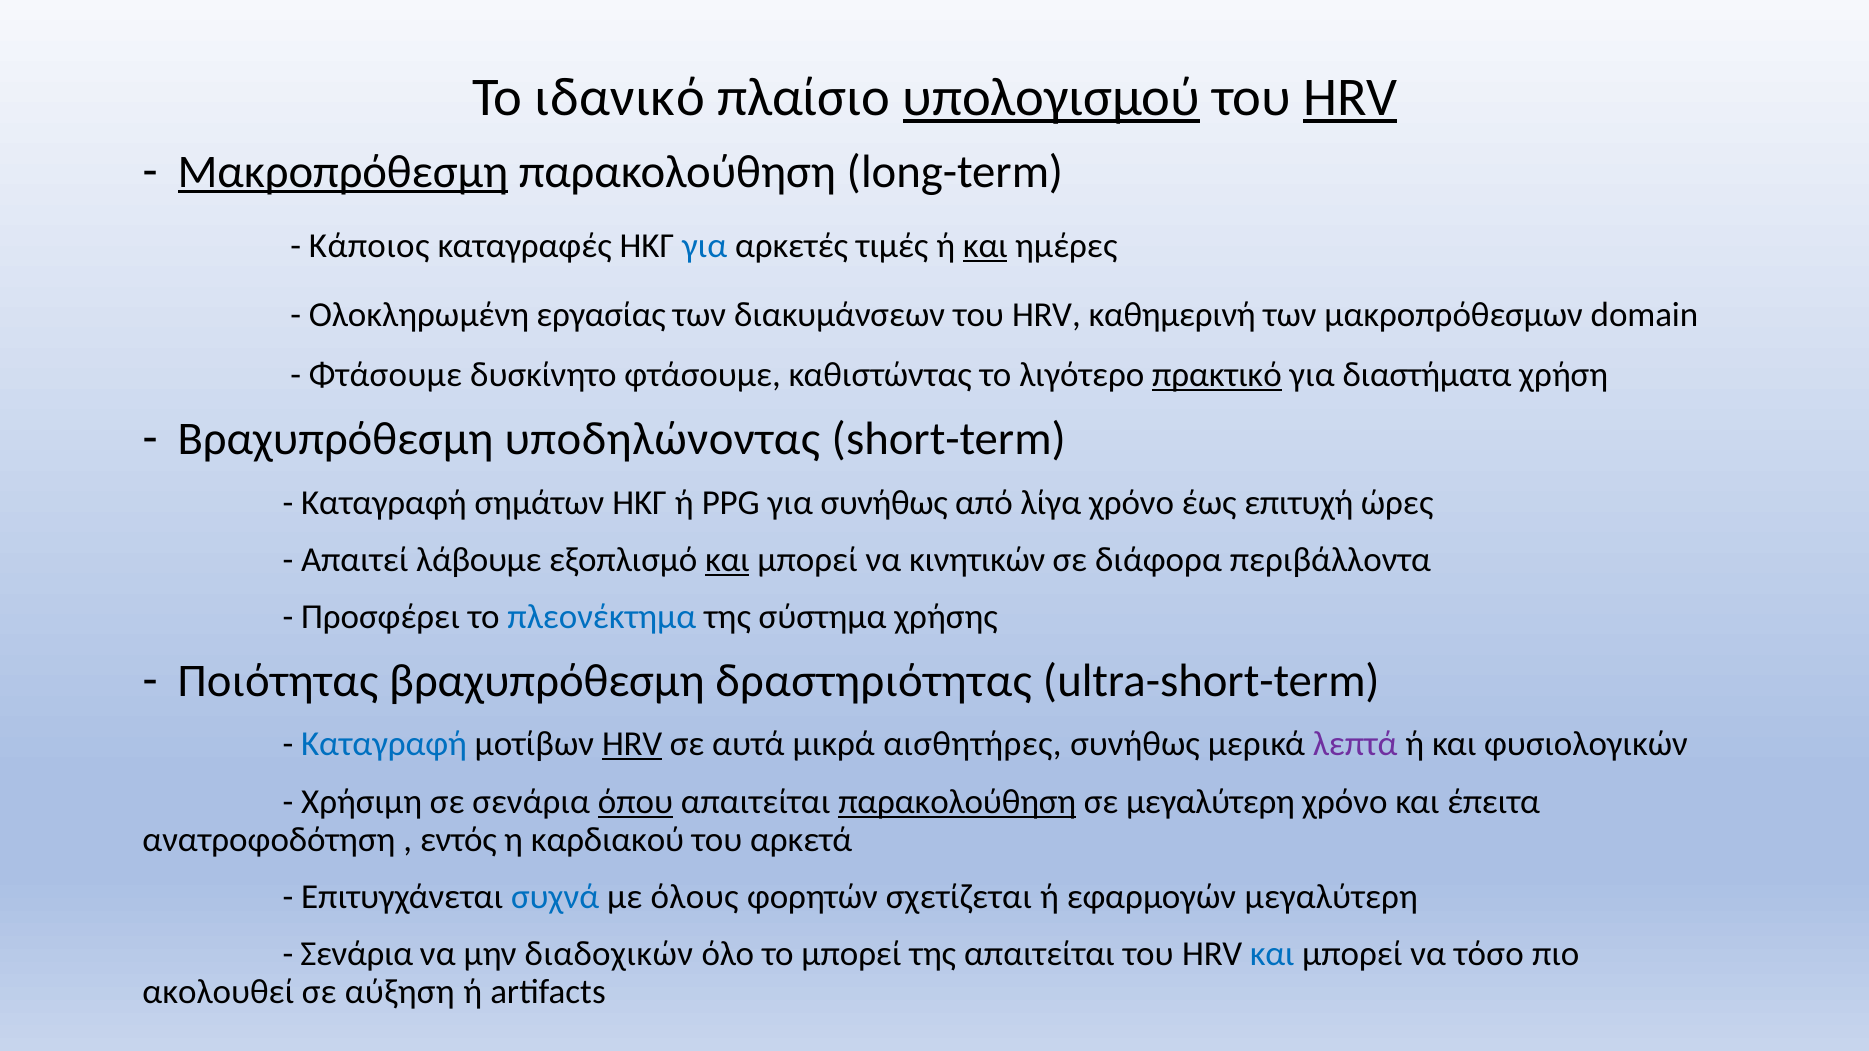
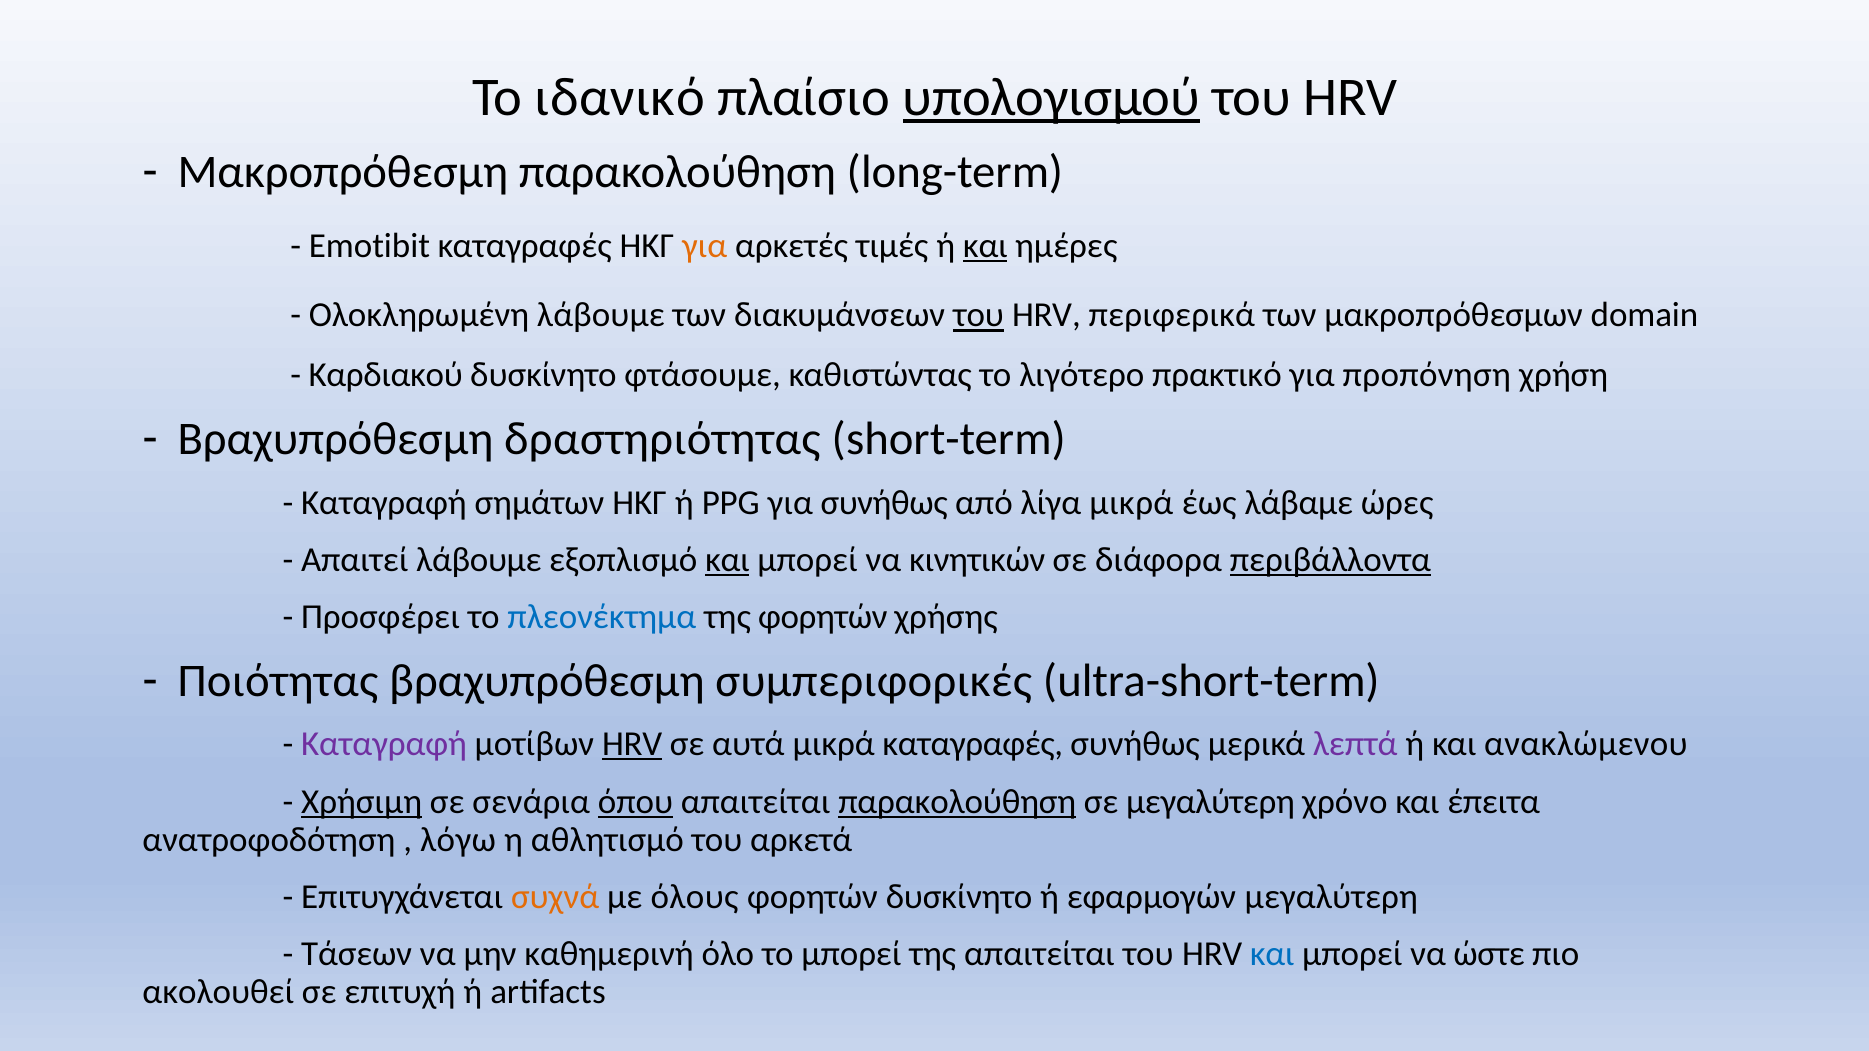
HRV underline: present -> none (1350, 98)
Μακροπρόθεσμη underline: present -> none (343, 172)
Κάποιος: Κάποιος -> Emotibit (369, 246)
για colour: blue -> orange (705, 246)
Ολοκληρωμένη εργασίας: εργασίας -> λάβουμε (601, 316)
του underline: none -> present (978, 316)
καθημερινή: καθημερινή -> περιφερικά (1172, 316)
Φτάσουμε: Φτάσουμε -> Καρδιακού (386, 375)
πρακτικό underline: present -> none (1217, 375)
διαστήματα: διαστήματα -> προπόνηση (1427, 375)
υποδηλώνοντας: υποδηλώνοντας -> δραστηριότητας (662, 439)
λίγα χρόνο: χρόνο -> μικρά (1131, 503)
επιτυχή: επιτυχή -> λάβαμε (1299, 503)
περιβάλλοντα underline: none -> present (1330, 560)
της σύστημα: σύστημα -> φορητών (823, 617)
δραστηριότητας: δραστηριότητας -> συμπεριφορικές (874, 681)
Καταγραφή colour: blue -> purple (384, 745)
μικρά αισθητήρες: αισθητήρες -> καταγραφές (973, 745)
φυσιολογικών: φυσιολογικών -> ανακλώμενου (1586, 745)
Χρήσιμη underline: none -> present (362, 802)
εντός: εντός -> λόγω (458, 840)
καρδιακού: καρδιακού -> αθλητισμό (607, 840)
συχνά colour: blue -> orange (555, 897)
φορητών σχετίζεται: σχετίζεται -> δυσκίνητο (959, 897)
Σενάρια: Σενάρια -> Τάσεων (357, 954)
διαδοχικών: διαδοχικών -> καθημερινή (609, 954)
τόσο: τόσο -> ώστε (1489, 954)
αύξηση: αύξηση -> επιτυχή (400, 992)
